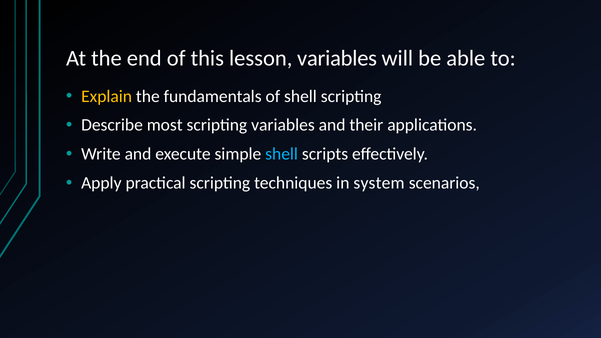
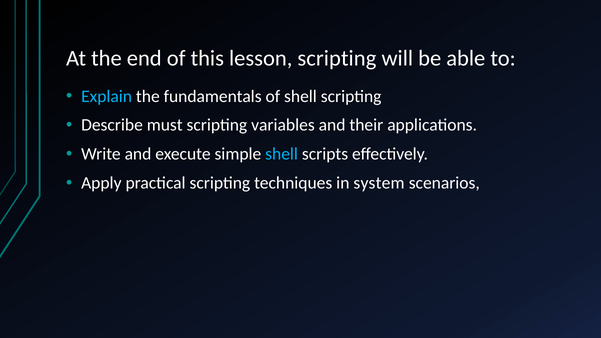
lesson variables: variables -> scripting (337, 59)
Explain colour: yellow -> light blue (107, 96)
most: most -> must (165, 125)
